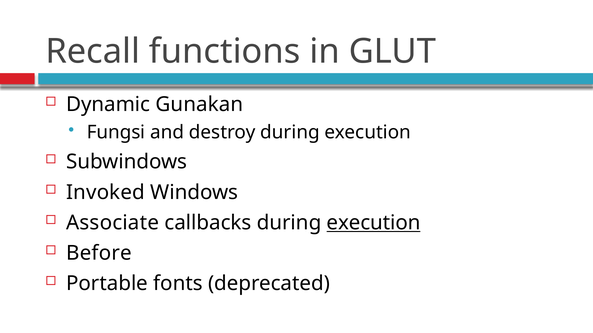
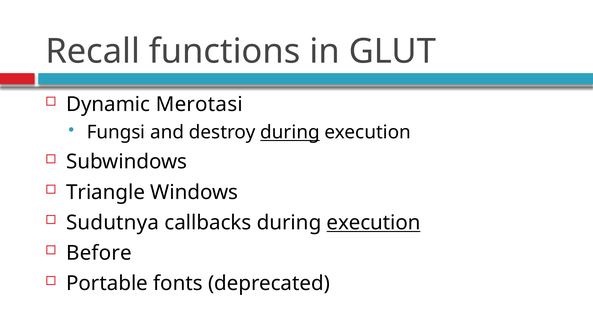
Gunakan: Gunakan -> Merotasi (199, 104)
during underline: none -> present (290, 133)
Invoked: Invoked -> Triangle (106, 193)
Associate: Associate -> Sudutnya (113, 223)
